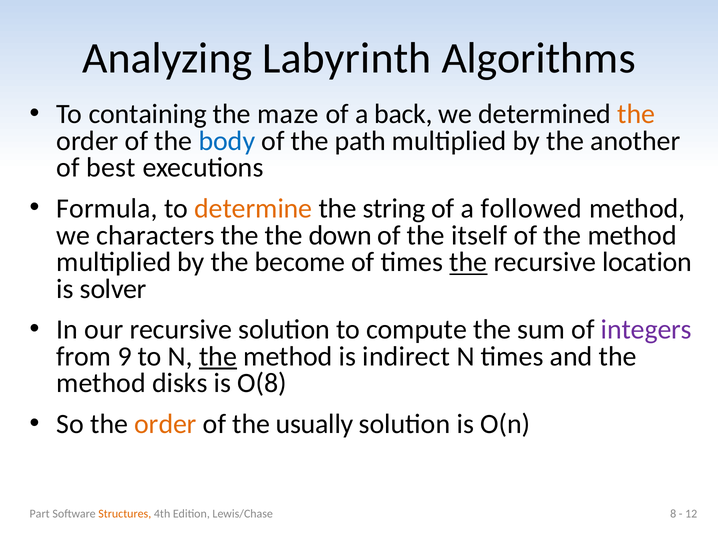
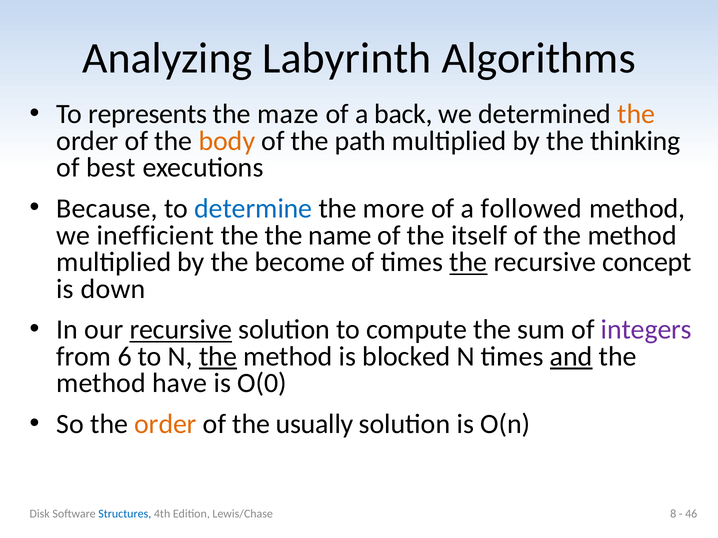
containing: containing -> represents (148, 114)
body colour: blue -> orange (227, 141)
another: another -> thinking (635, 141)
Formula: Formula -> Because (107, 209)
determine colour: orange -> blue (253, 209)
string: string -> more (394, 209)
characters: characters -> inefficient (155, 236)
down: down -> name (340, 236)
location: location -> concept (647, 262)
solver: solver -> down (113, 289)
recursive underline: none -> present (181, 330)
9: 9 -> 6 (125, 357)
indirect: indirect -> blocked (406, 357)
and underline: none -> present (571, 357)
disks: disks -> have (180, 384)
O(8: O(8 -> O(0 (262, 384)
Part: Part -> Disk (40, 514)
Structures colour: orange -> blue (125, 514)
12: 12 -> 46 (691, 514)
